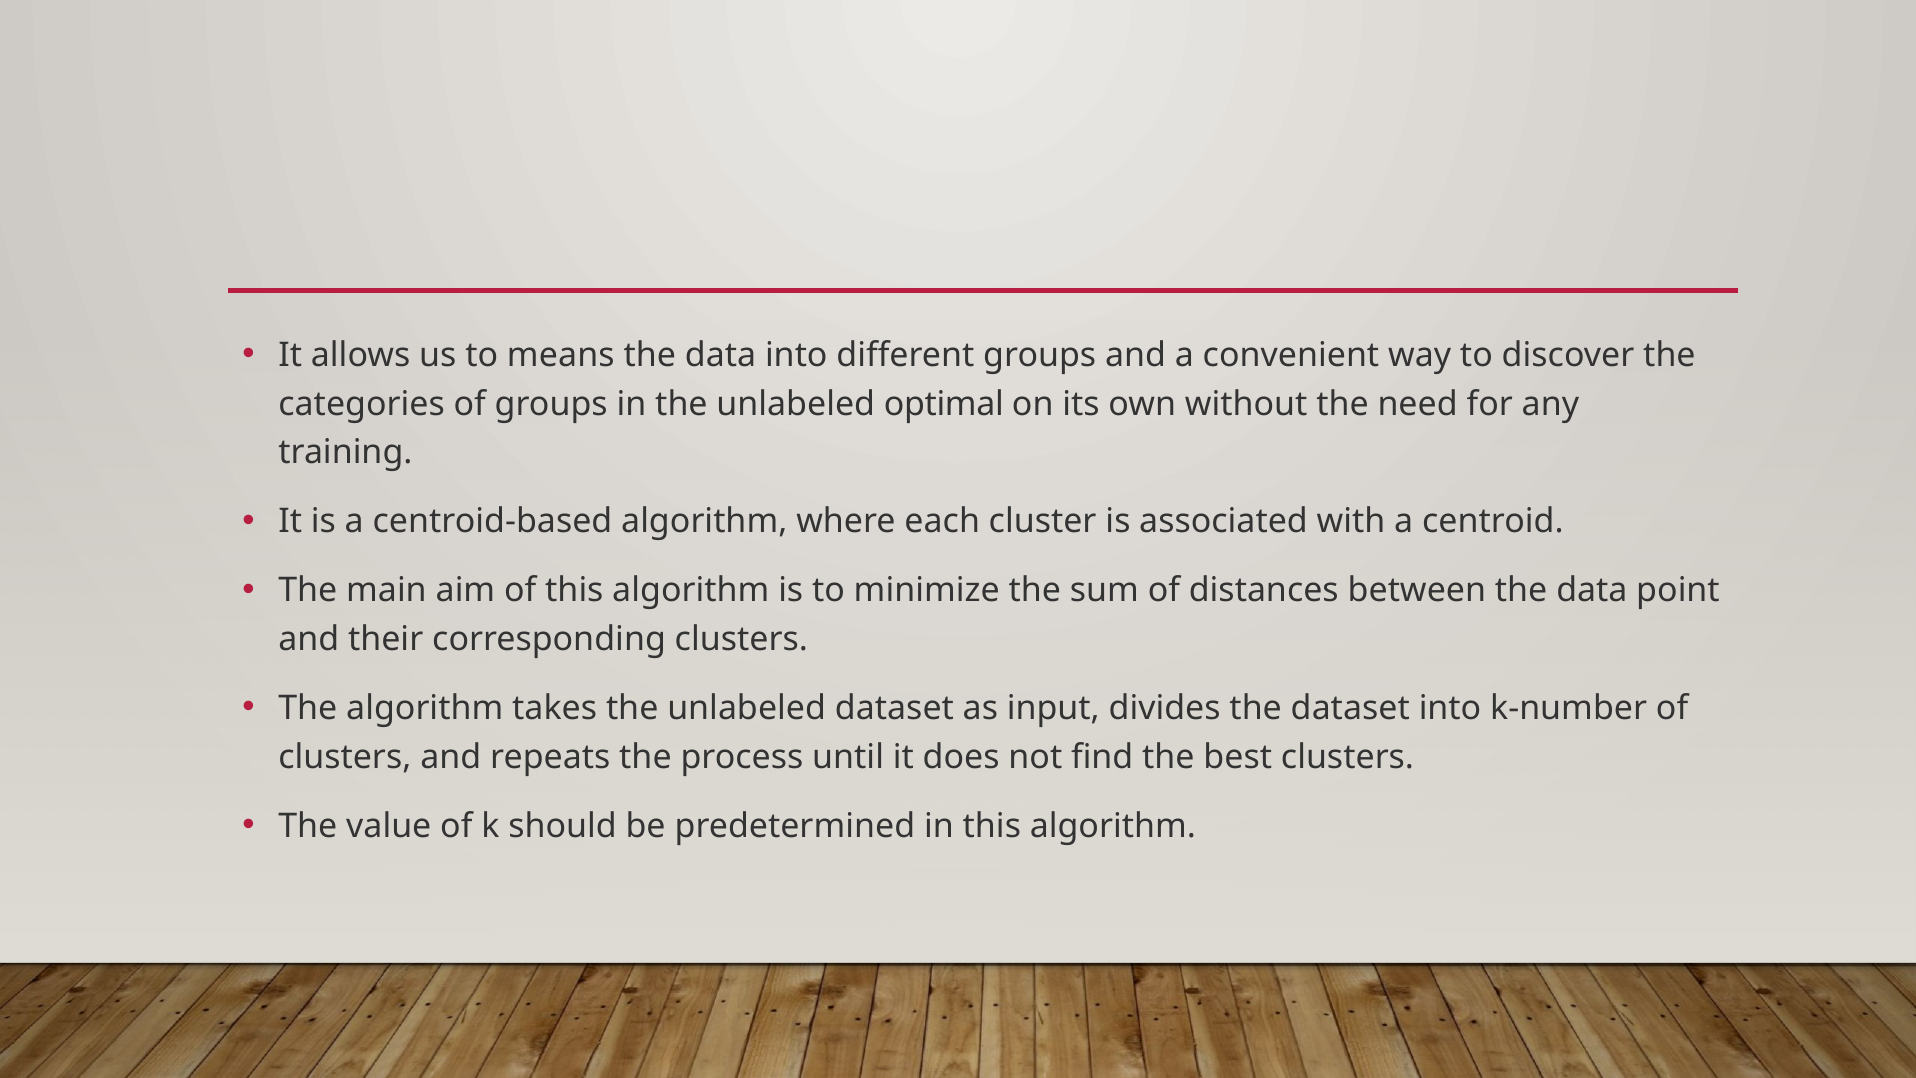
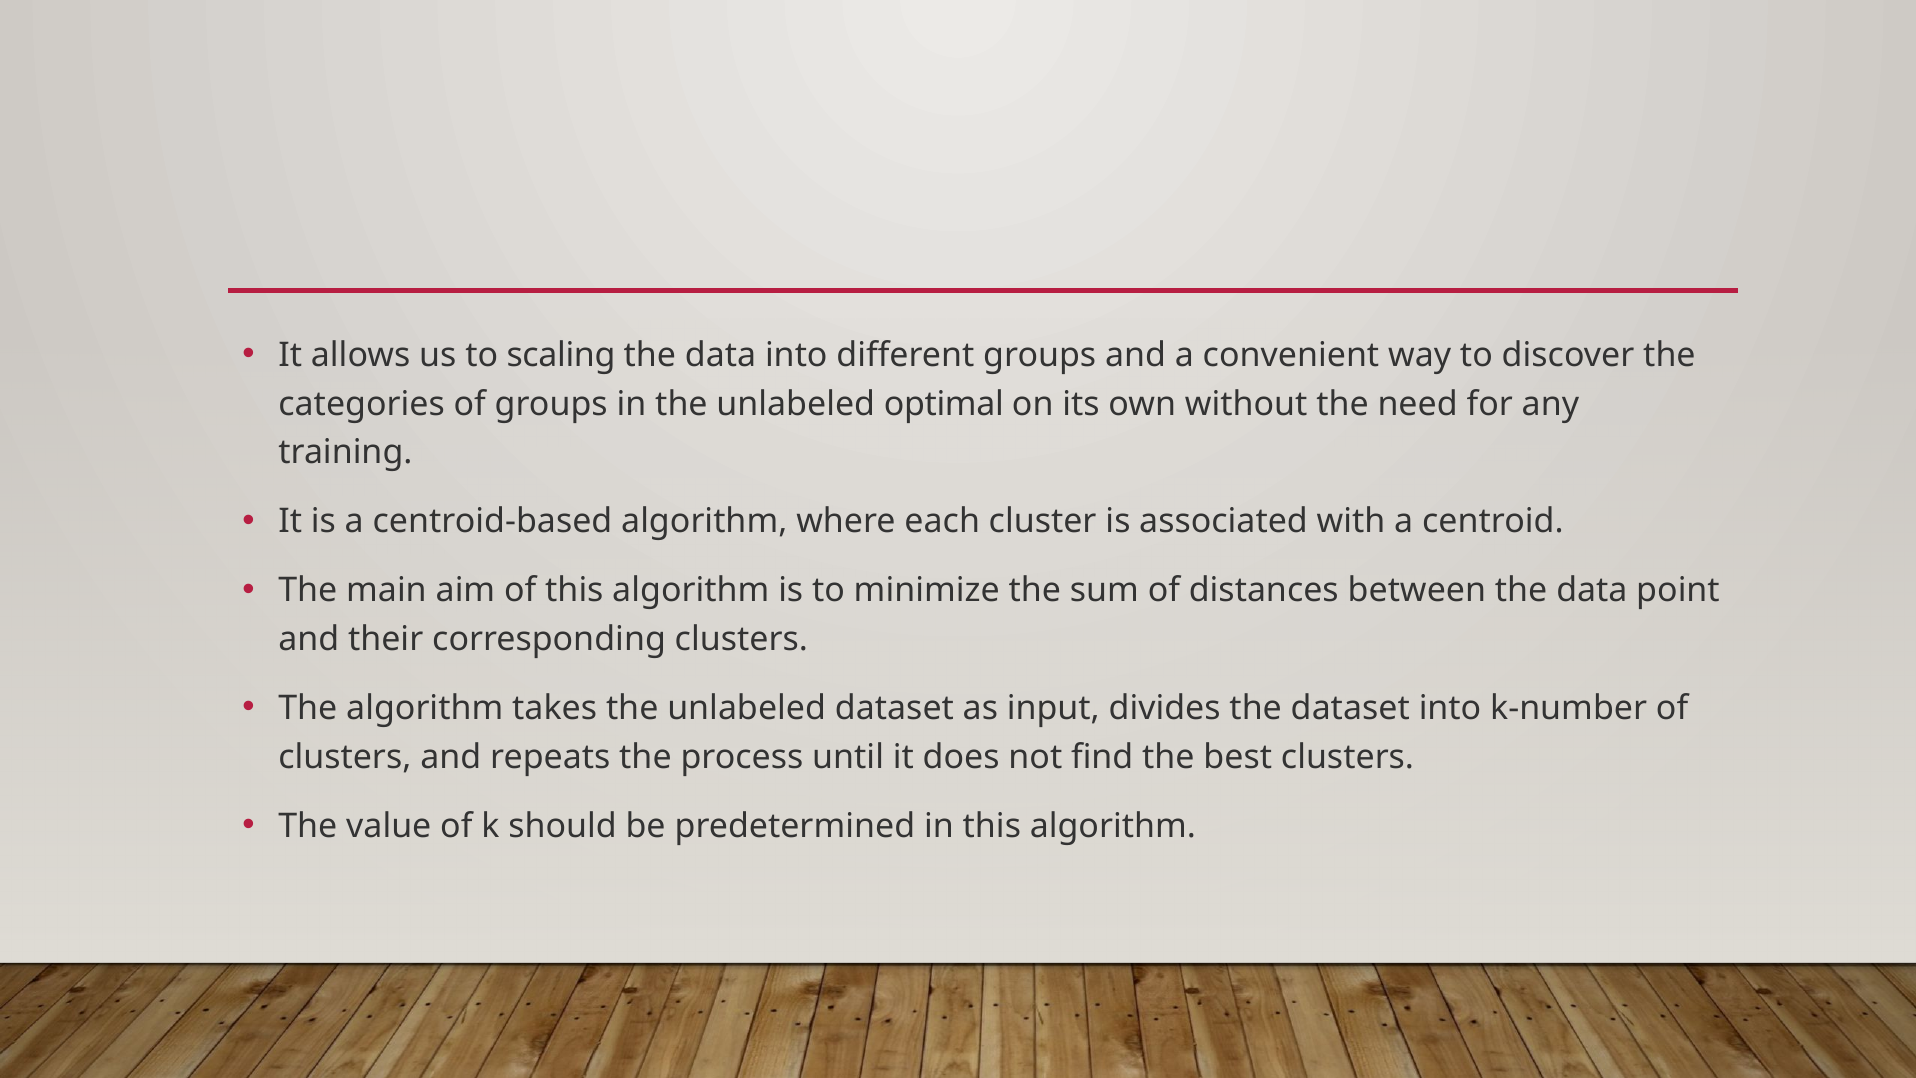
means: means -> scaling (561, 355)
